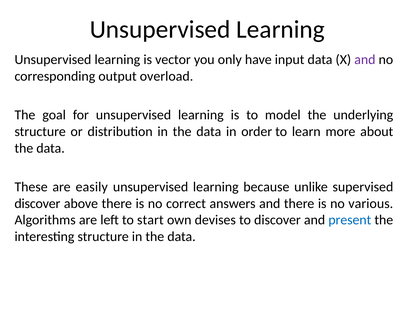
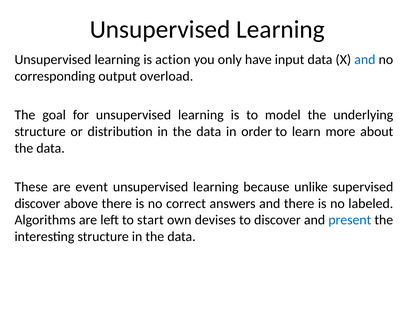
vector: vector -> action (173, 60)
and colour: purple -> blue (365, 60)
easily: easily -> event (92, 187)
various: various -> labeled (371, 204)
